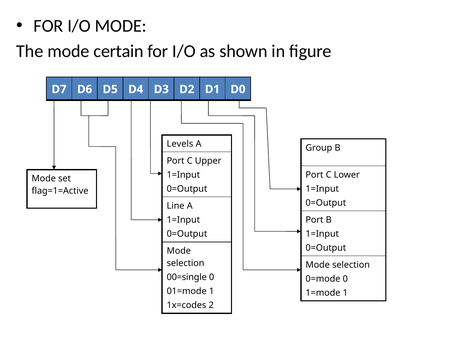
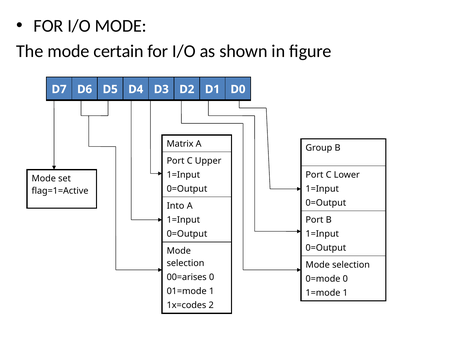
Levels: Levels -> Matrix (180, 144)
Line: Line -> Into (176, 206)
00=single: 00=single -> 00=arises (187, 277)
